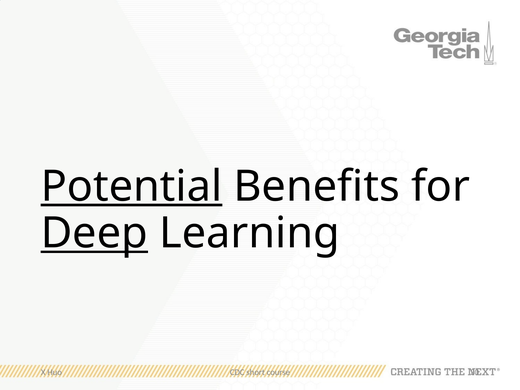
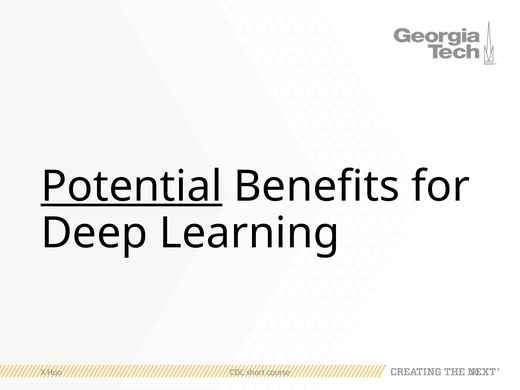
Deep underline: present -> none (94, 233)
